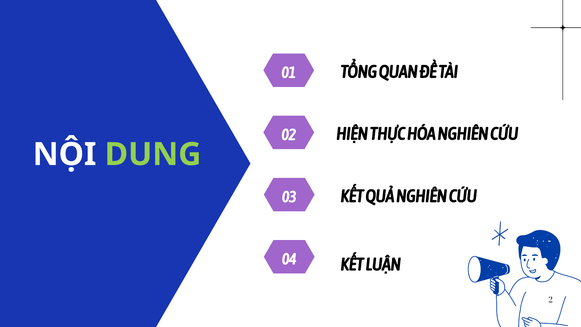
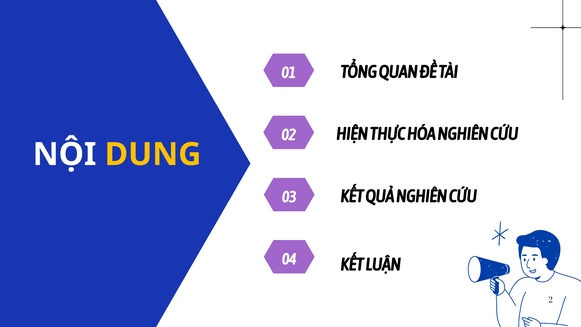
DUNG colour: light green -> yellow (153, 154)
